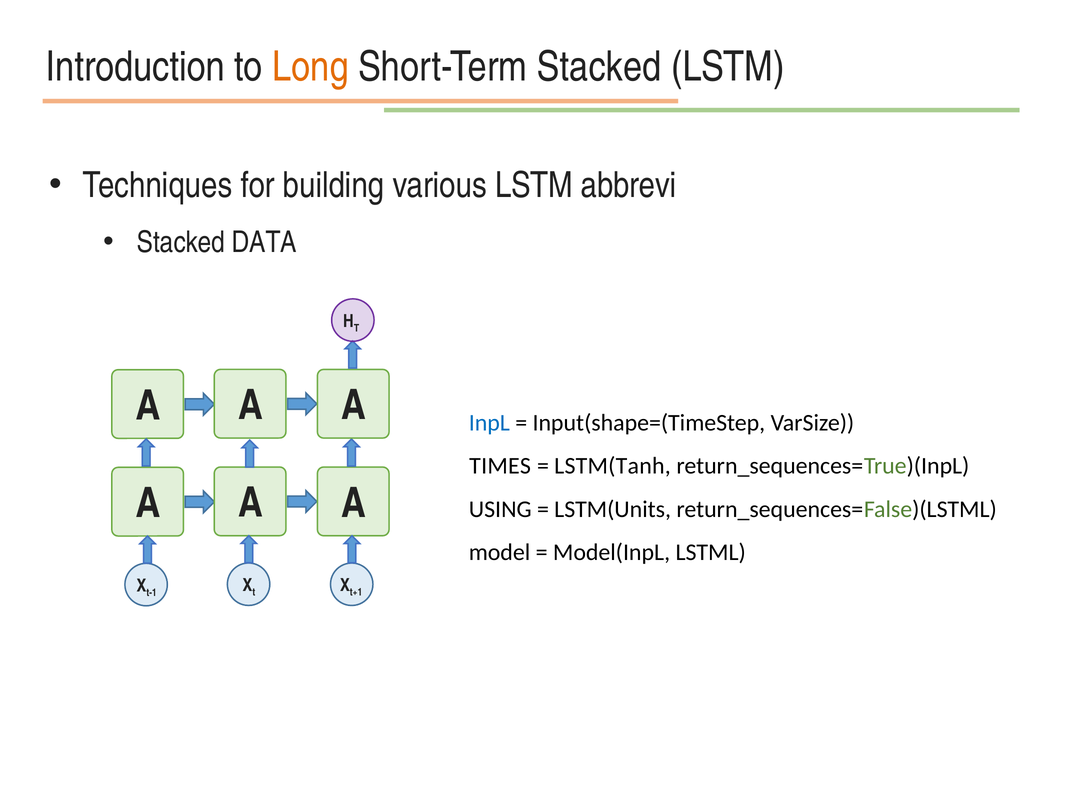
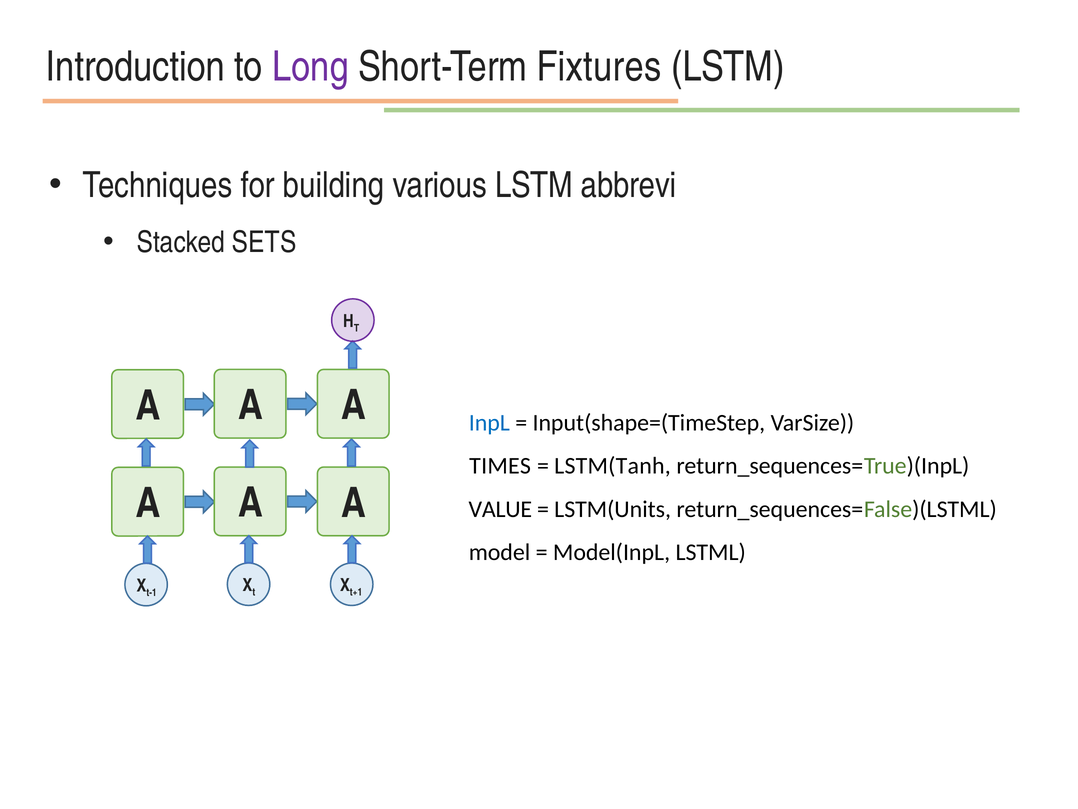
Long colour: orange -> purple (310, 67)
Short-Term Stacked: Stacked -> Fixtures (599, 67)
DATA: DATA -> SETS (264, 242)
USING: USING -> VALUE (500, 509)
